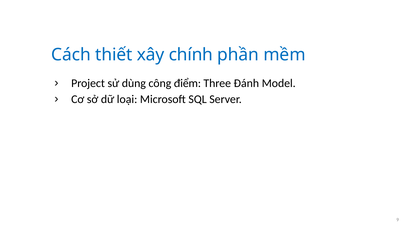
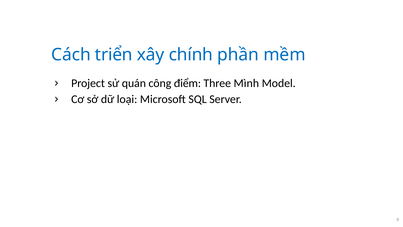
thiết: thiết -> triển (114, 55)
dùng: dùng -> quán (134, 83)
Đánh: Đánh -> Mình (246, 83)
